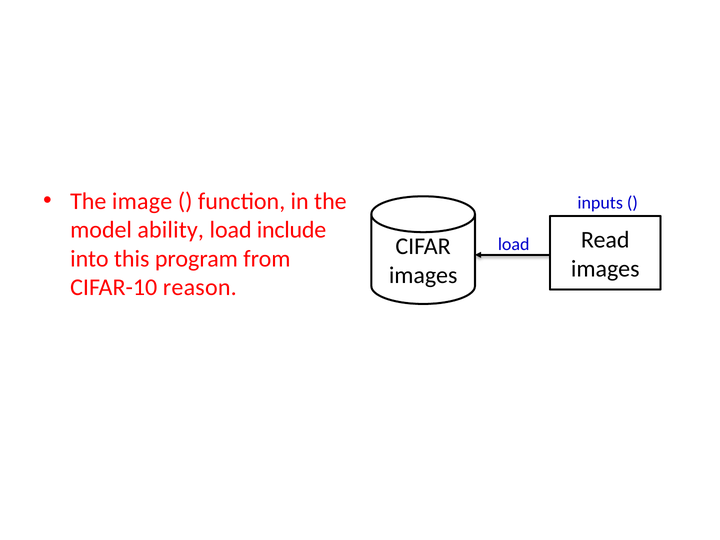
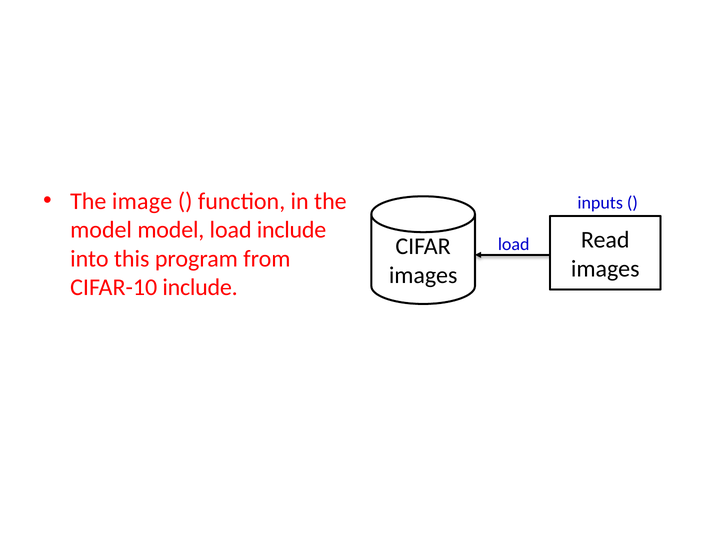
model ability: ability -> model (171, 230)
CIFAR-10 reason: reason -> include (200, 288)
